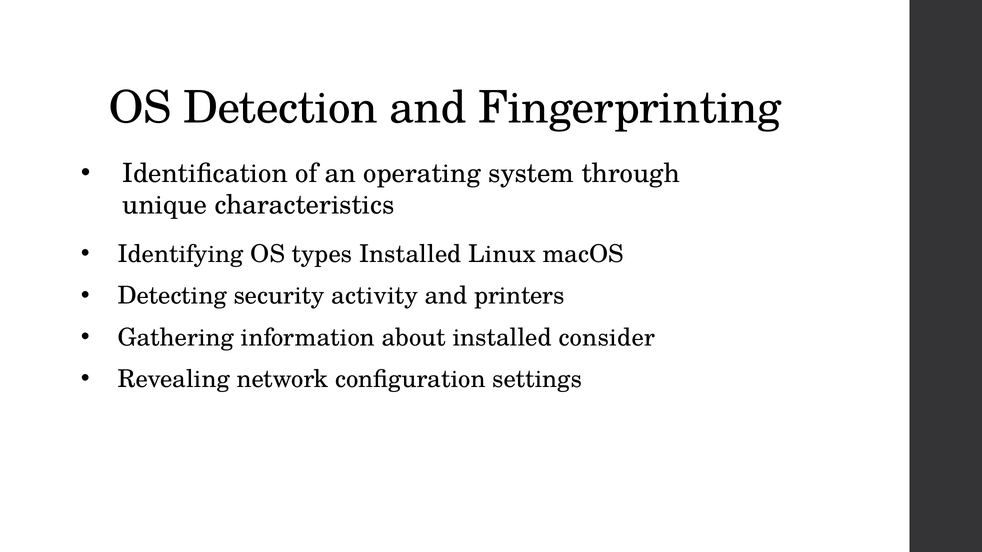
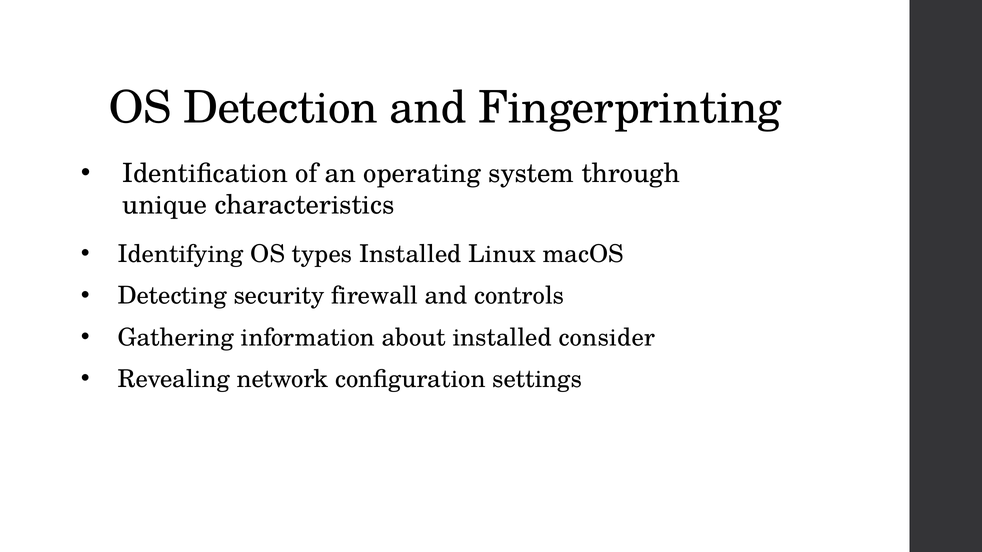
activity: activity -> firewall (375, 296)
printers: printers -> controls (519, 296)
